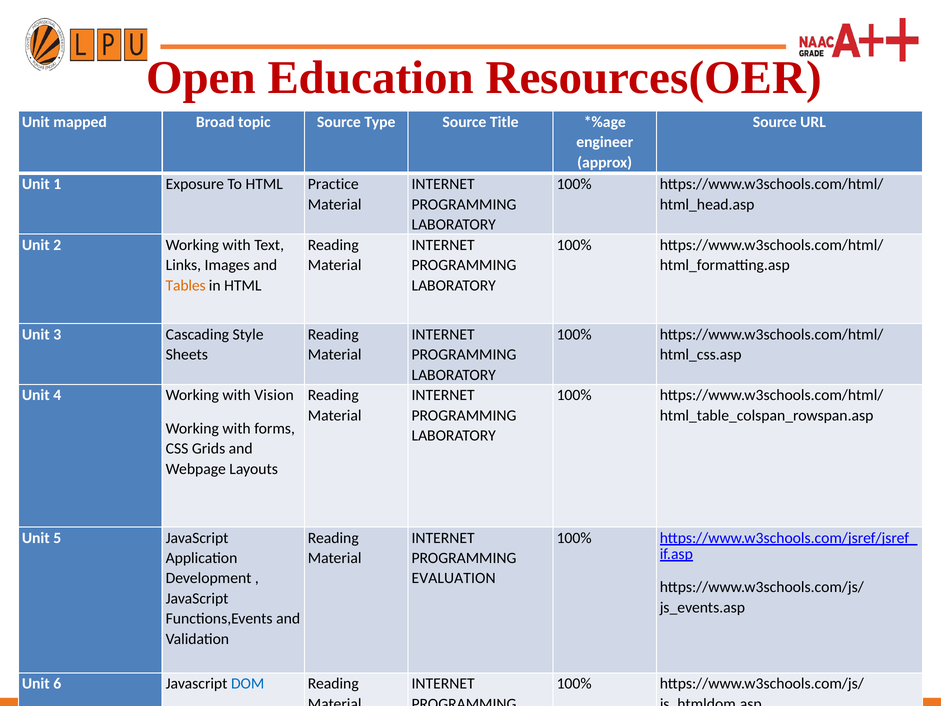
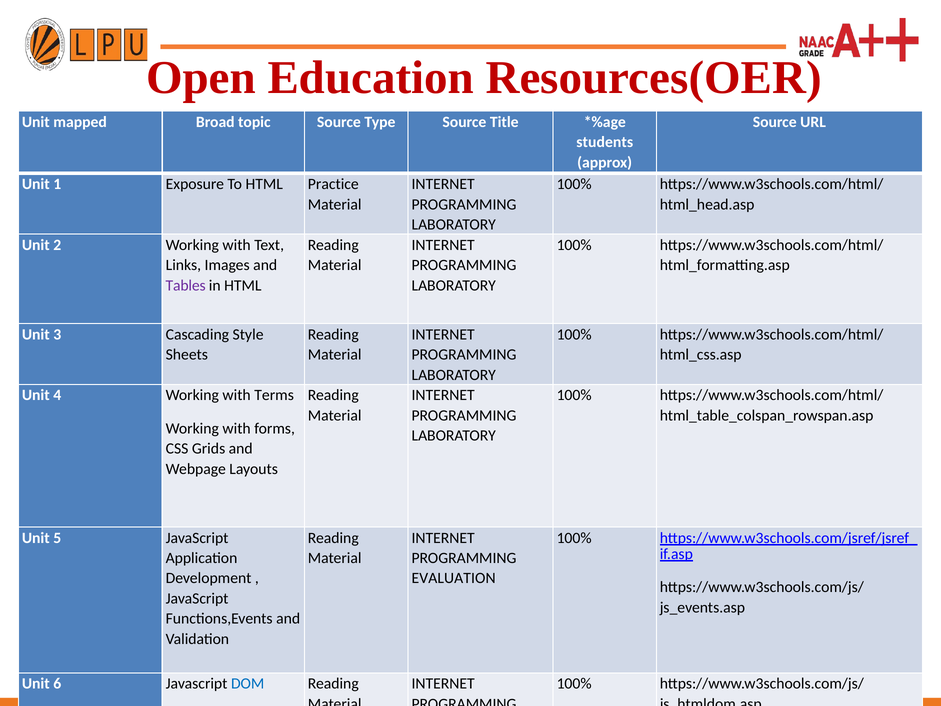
engineer: engineer -> students (605, 142)
Tables colour: orange -> purple (186, 285)
Vision: Vision -> Terms (274, 395)
